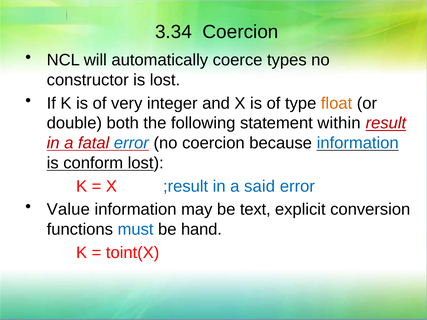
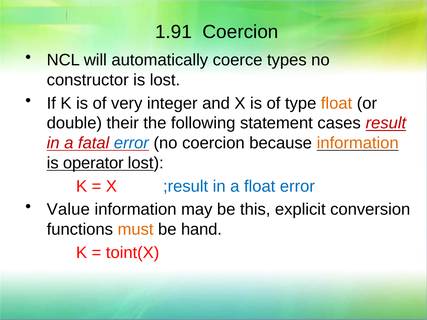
3.34: 3.34 -> 1.91 (174, 32)
both: both -> their (123, 123)
within: within -> cases (339, 123)
information colour: blue -> orange (358, 143)
conform: conform -> operator (93, 163)
a said: said -> float (260, 186)
text: text -> this (255, 210)
must colour: blue -> orange (136, 230)
